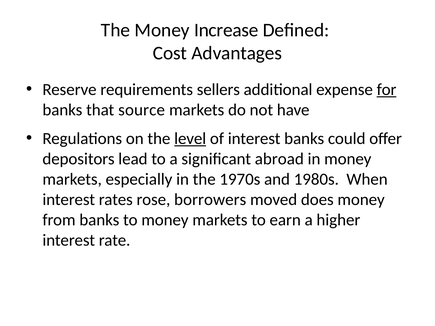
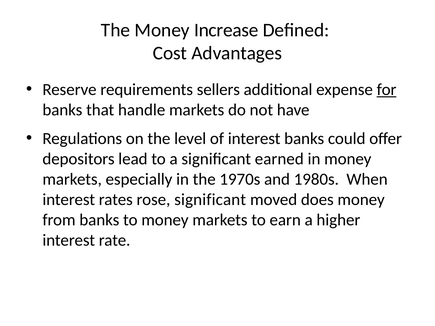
source: source -> handle (142, 110)
level underline: present -> none (190, 139)
abroad: abroad -> earned (279, 159)
rose borrowers: borrowers -> significant (210, 200)
